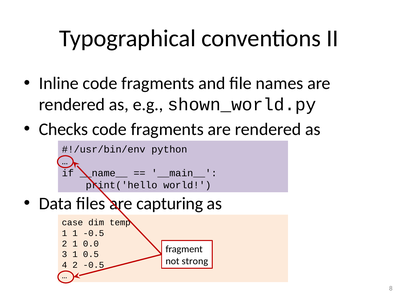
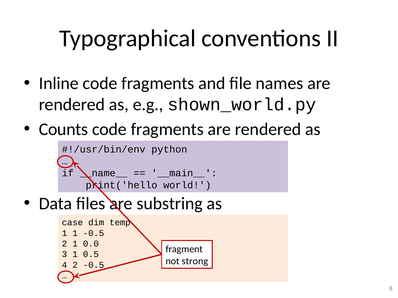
Checks: Checks -> Counts (63, 129)
capturing: capturing -> substring (170, 204)
